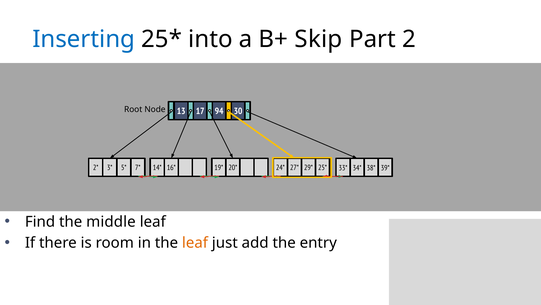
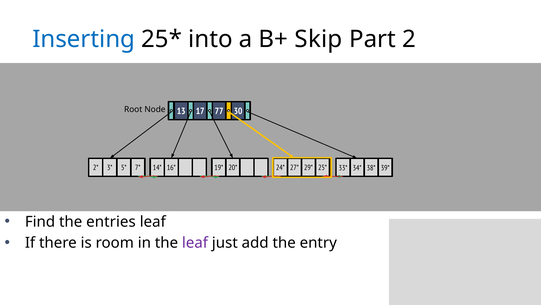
94: 94 -> 77 (219, 111)
middle: middle -> entries (111, 221)
leaf colour: orange -> purple (195, 242)
